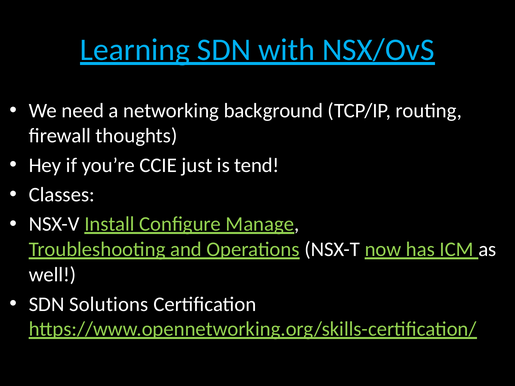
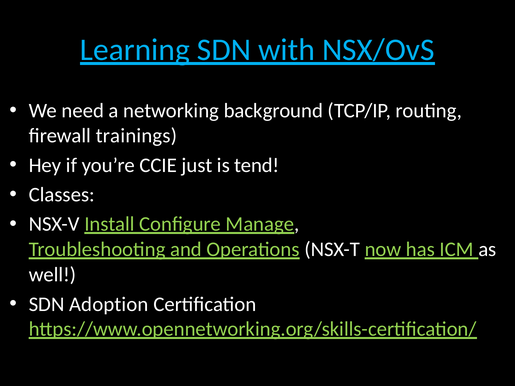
thoughts: thoughts -> trainings (136, 136)
Solutions: Solutions -> Adoption (109, 304)
